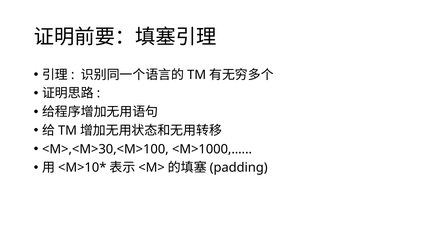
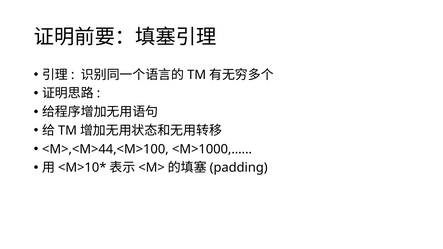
<M>,<M>30,<M>100: <M>,<M>30,<M>100 -> <M>,<M>44,<M>100 (105, 149)
